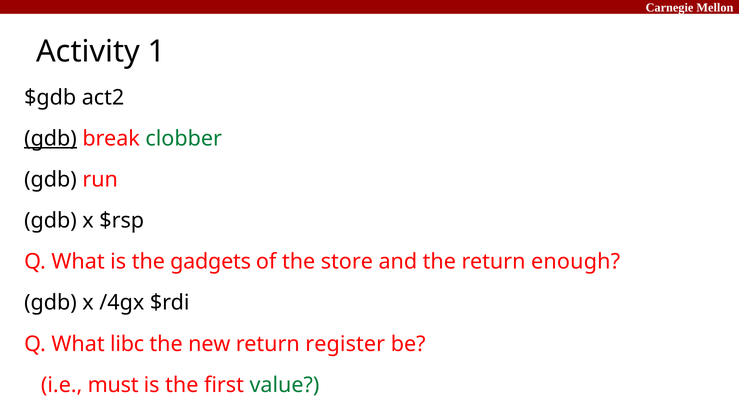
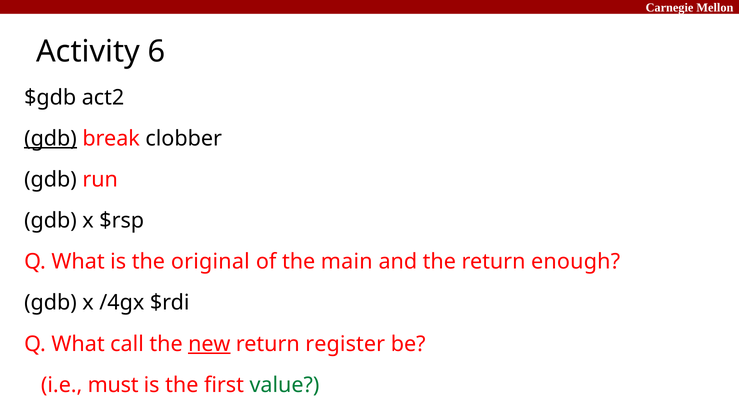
1: 1 -> 6 (157, 52)
clobber colour: green -> black (184, 138)
gadgets: gadgets -> original (210, 262)
store: store -> main (347, 262)
libc: libc -> call (127, 344)
new underline: none -> present (209, 344)
